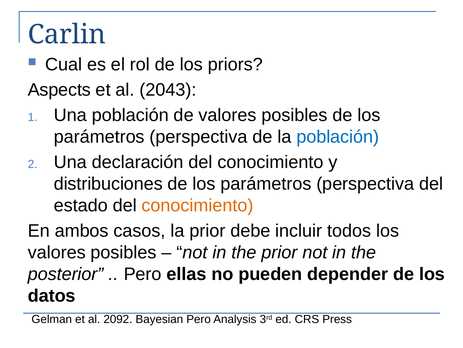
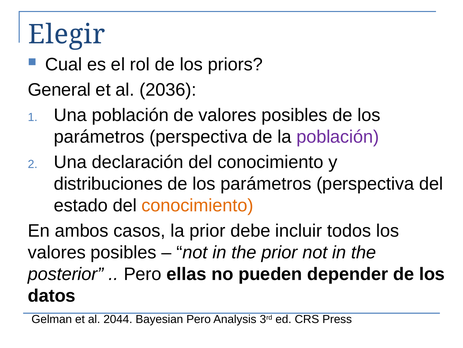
Carlin: Carlin -> Elegir (67, 34)
Aspects: Aspects -> General (59, 90)
2043: 2043 -> 2036 (168, 90)
población colour: blue -> purple (338, 137)
2092: 2092 -> 2044 (118, 319)
